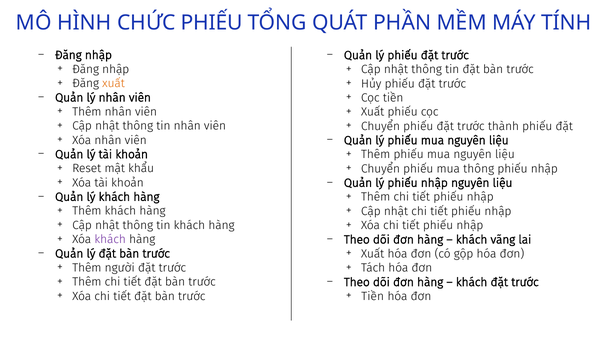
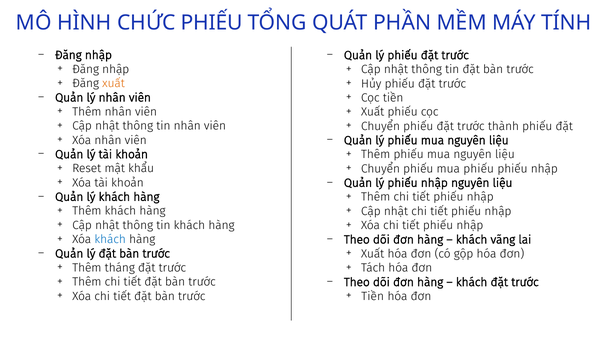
mua thông: thông -> phiếu (479, 169)
khách colour: purple -> blue (110, 239)
người: người -> tháng (120, 268)
